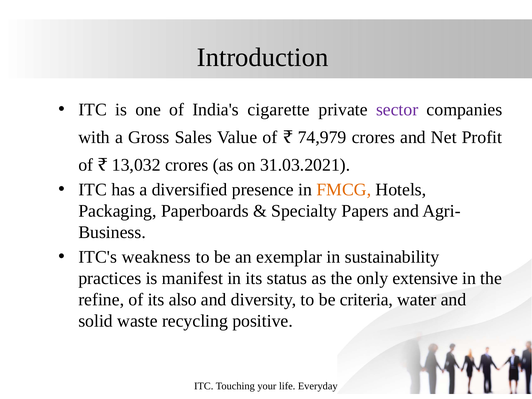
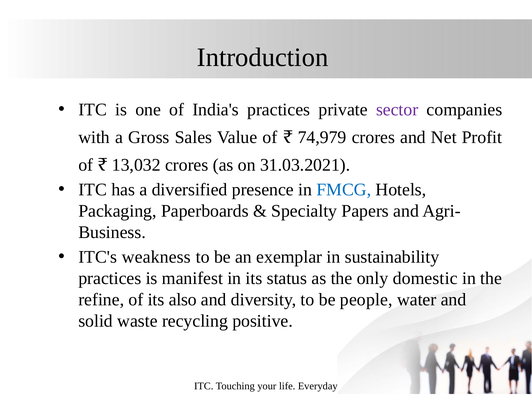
India's cigarette: cigarette -> practices (279, 110)
FMCG colour: orange -> blue (344, 190)
extensive: extensive -> domestic (425, 278)
criteria: criteria -> people (366, 300)
